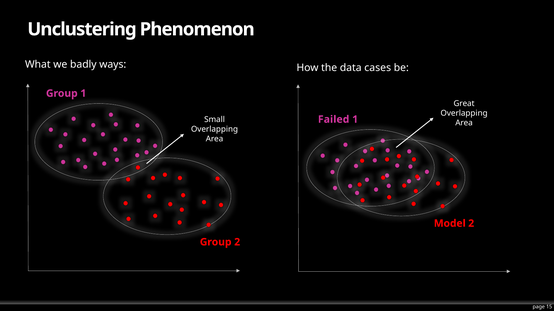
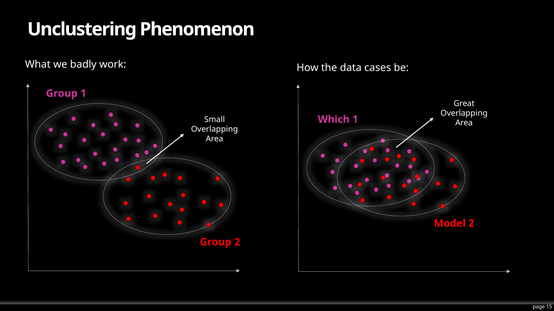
ways: ways -> work (113, 65)
Failed: Failed -> Which (334, 120)
